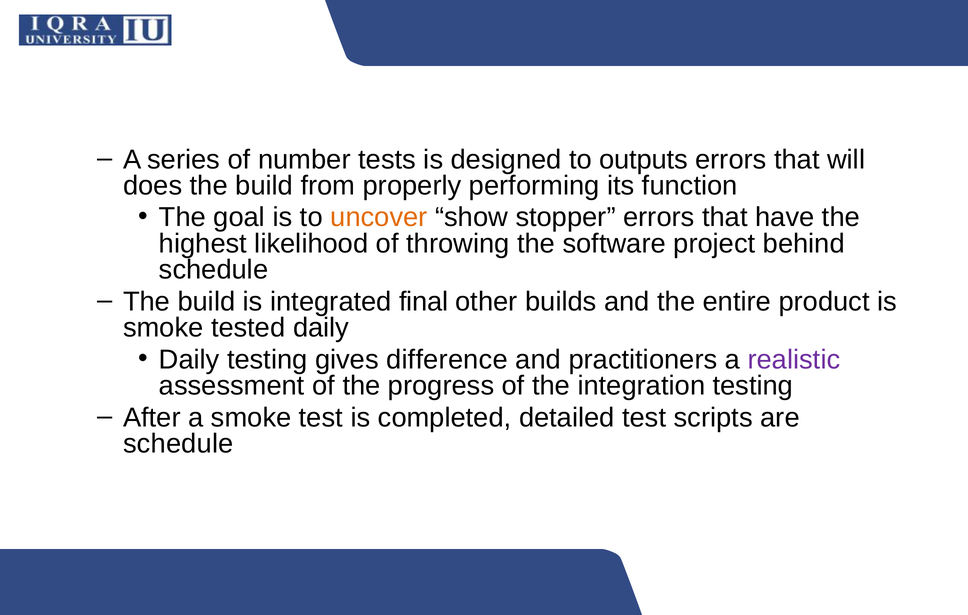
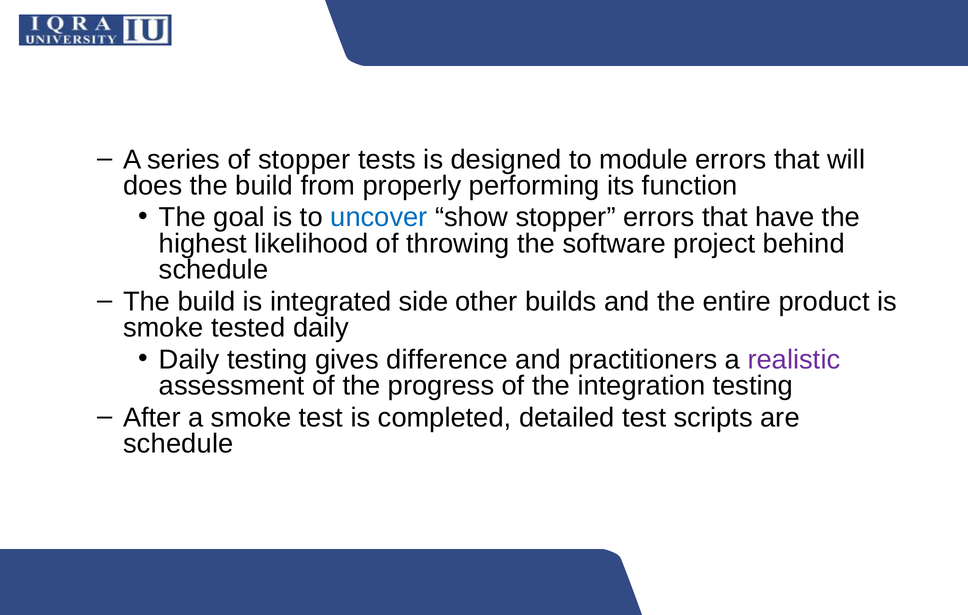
of number: number -> stopper (304, 159)
outputs: outputs -> module (644, 159)
uncover colour: orange -> blue (379, 217)
final: final -> side (424, 301)
